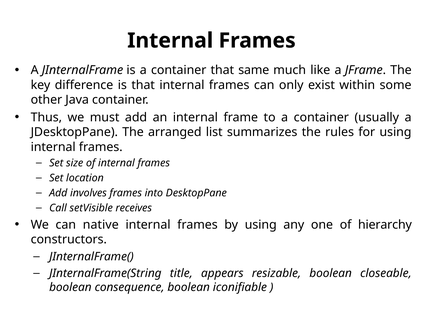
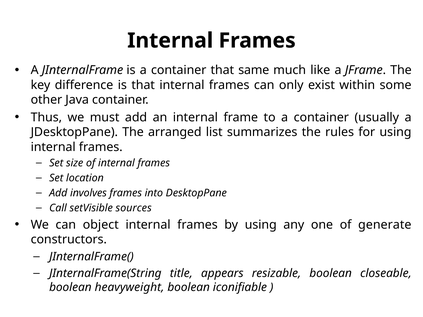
receives: receives -> sources (134, 208)
native: native -> object (101, 225)
hierarchy: hierarchy -> generate (385, 225)
consequence: consequence -> heavyweight (129, 288)
